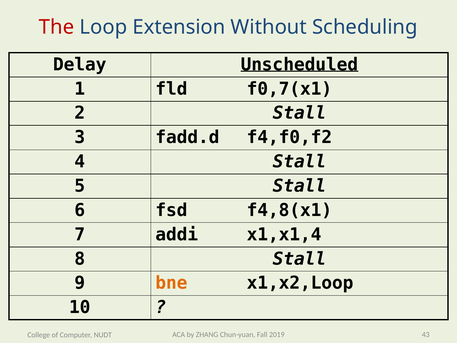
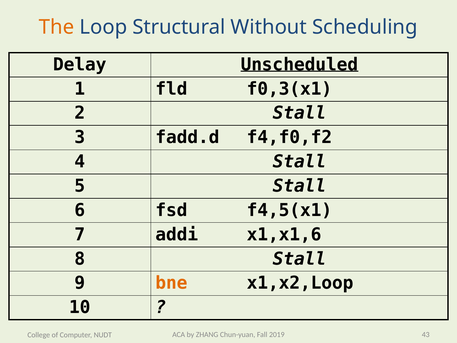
The colour: red -> orange (57, 27)
Extension: Extension -> Structural (179, 27)
f0,7(x1: f0,7(x1 -> f0,3(x1 (290, 89)
f4,8(x1: f4,8(x1 -> f4,5(x1 (290, 210)
x1,x1,4: x1,x1,4 -> x1,x1,6 (284, 234)
